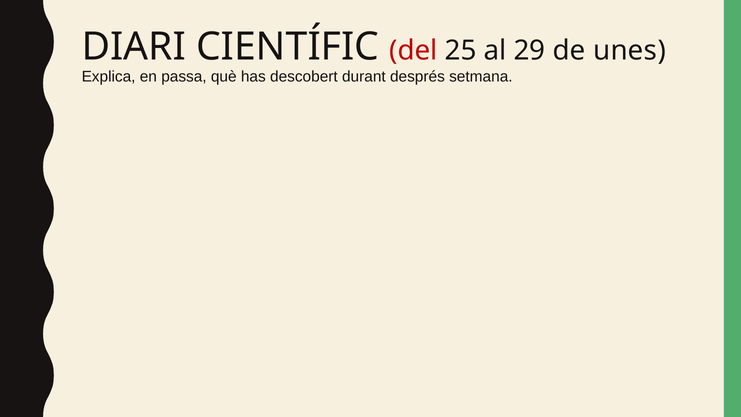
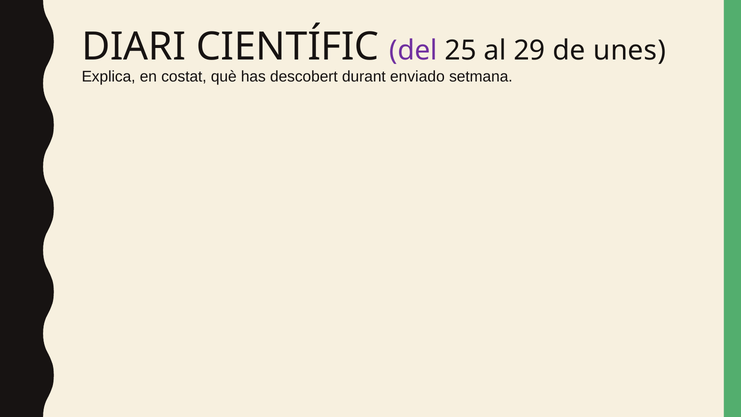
del colour: red -> purple (413, 51)
passa: passa -> costat (184, 77)
després: després -> enviado (417, 77)
